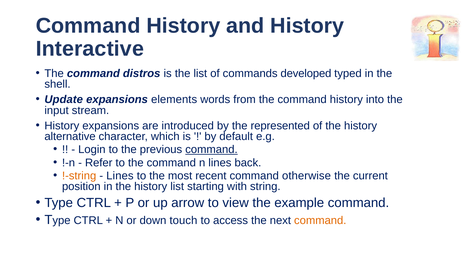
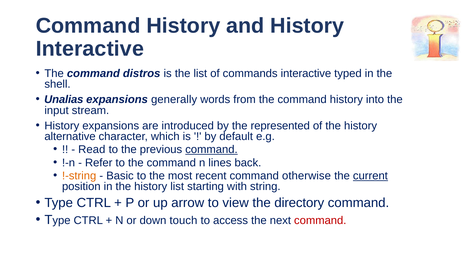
commands developed: developed -> interactive (306, 73)
Update: Update -> Unalias (64, 100)
elements: elements -> generally (174, 100)
Login: Login -> Read (92, 150)
Lines: Lines -> Basic (120, 176)
current underline: none -> present (370, 176)
example: example -> directory (299, 203)
command colour: orange -> red (320, 221)
